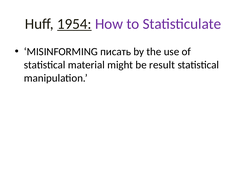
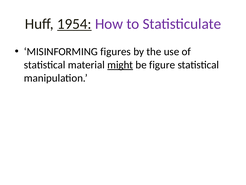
писать: писать -> figures (116, 52)
might underline: none -> present (120, 65)
result: result -> figure (162, 65)
